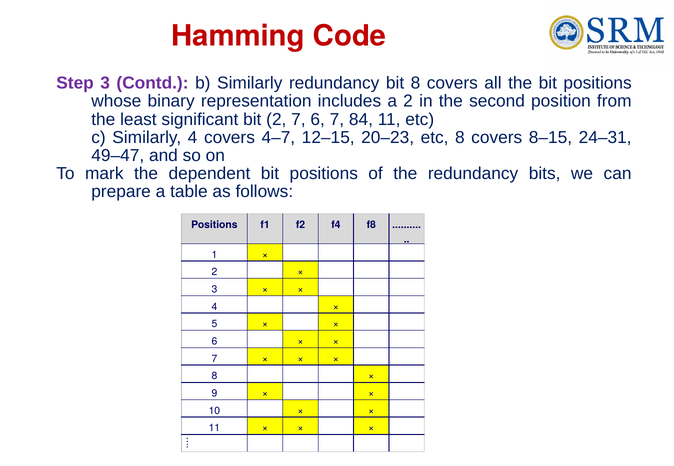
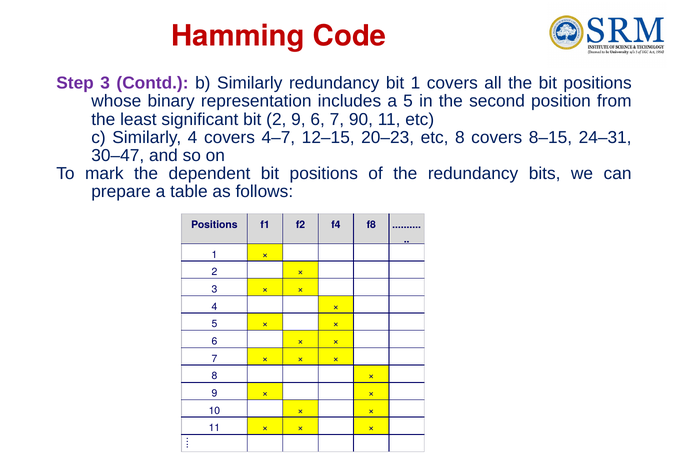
bit 8: 8 -> 1 (416, 83)
a 2: 2 -> 5 (408, 101)
2 7: 7 -> 9 (298, 119)
84: 84 -> 90 (361, 119)
49–47: 49–47 -> 30–47 (118, 156)
